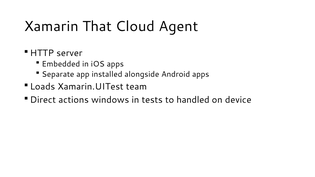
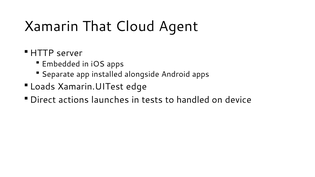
team: team -> edge (136, 87)
windows: windows -> launches (110, 100)
